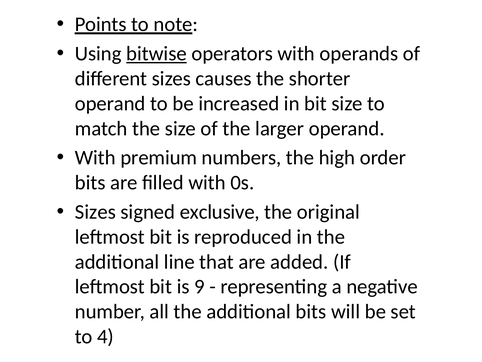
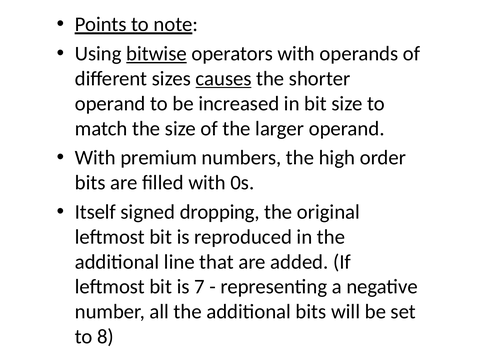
causes underline: none -> present (224, 78)
Sizes: Sizes -> Itself (95, 212)
exclusive: exclusive -> dropping (220, 212)
9: 9 -> 7 (200, 286)
4: 4 -> 8 (106, 336)
